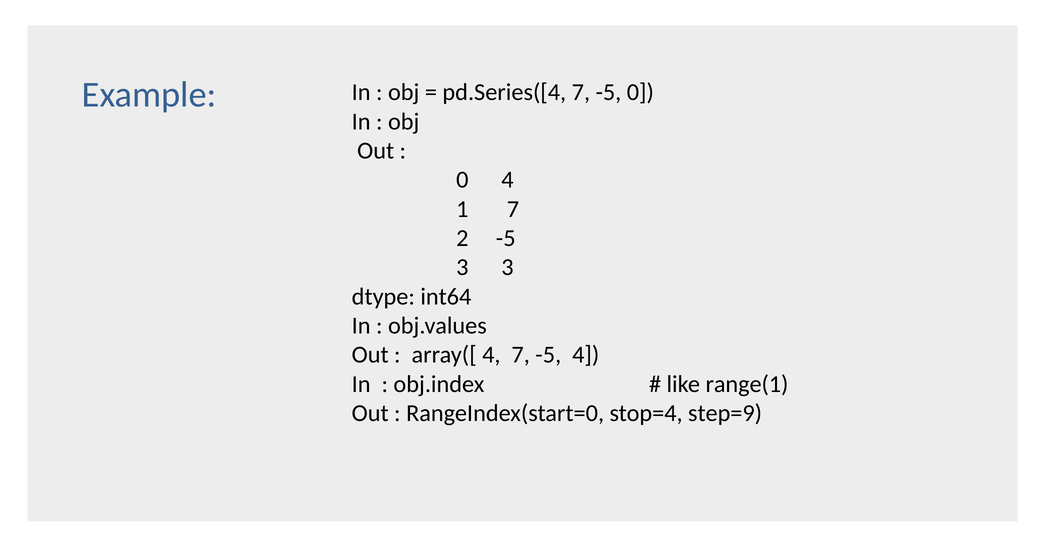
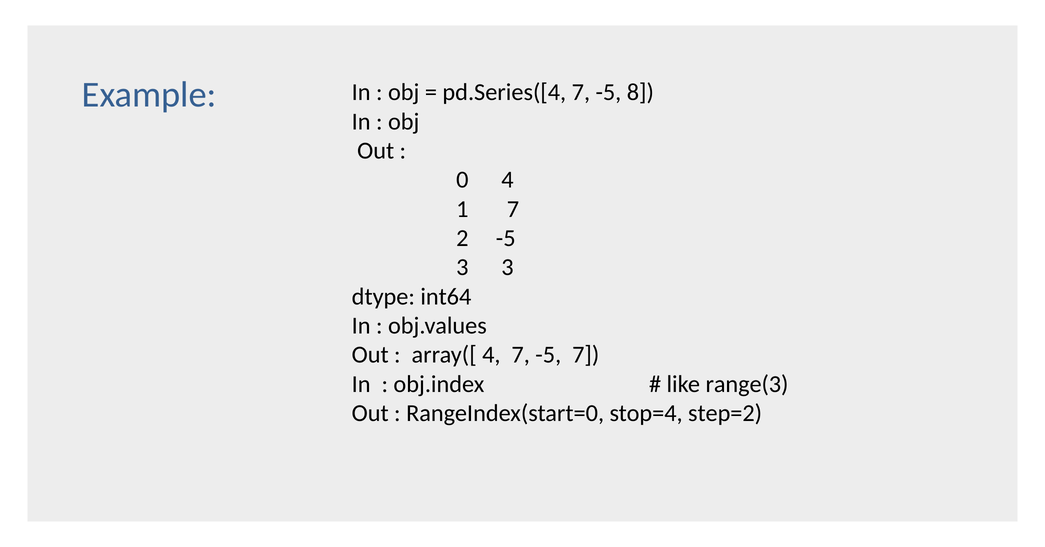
-5 0: 0 -> 8 (640, 92)
-5 4: 4 -> 7 (586, 355)
range(1: range(1 -> range(3 (747, 384)
step=9: step=9 -> step=2 (725, 413)
